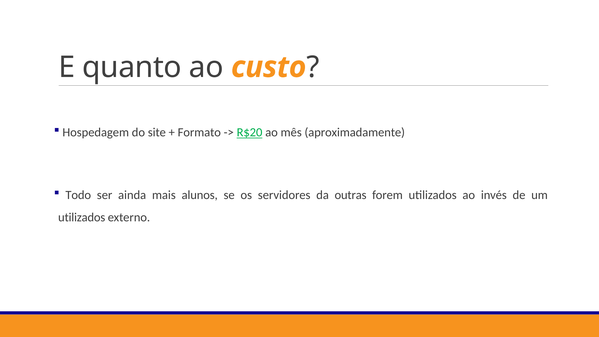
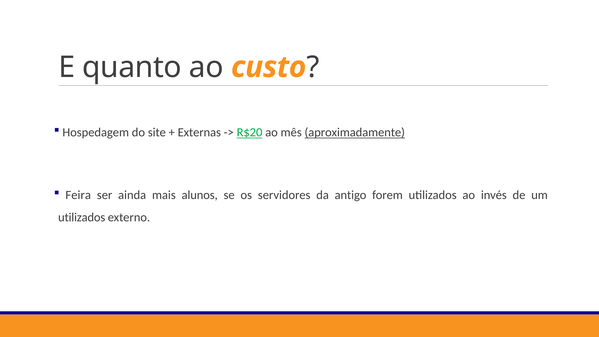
Formato: Formato -> Externas (199, 132)
aproximadamente underline: none -> present (355, 132)
Todo: Todo -> Feira (78, 195)
outras: outras -> antigo (351, 195)
